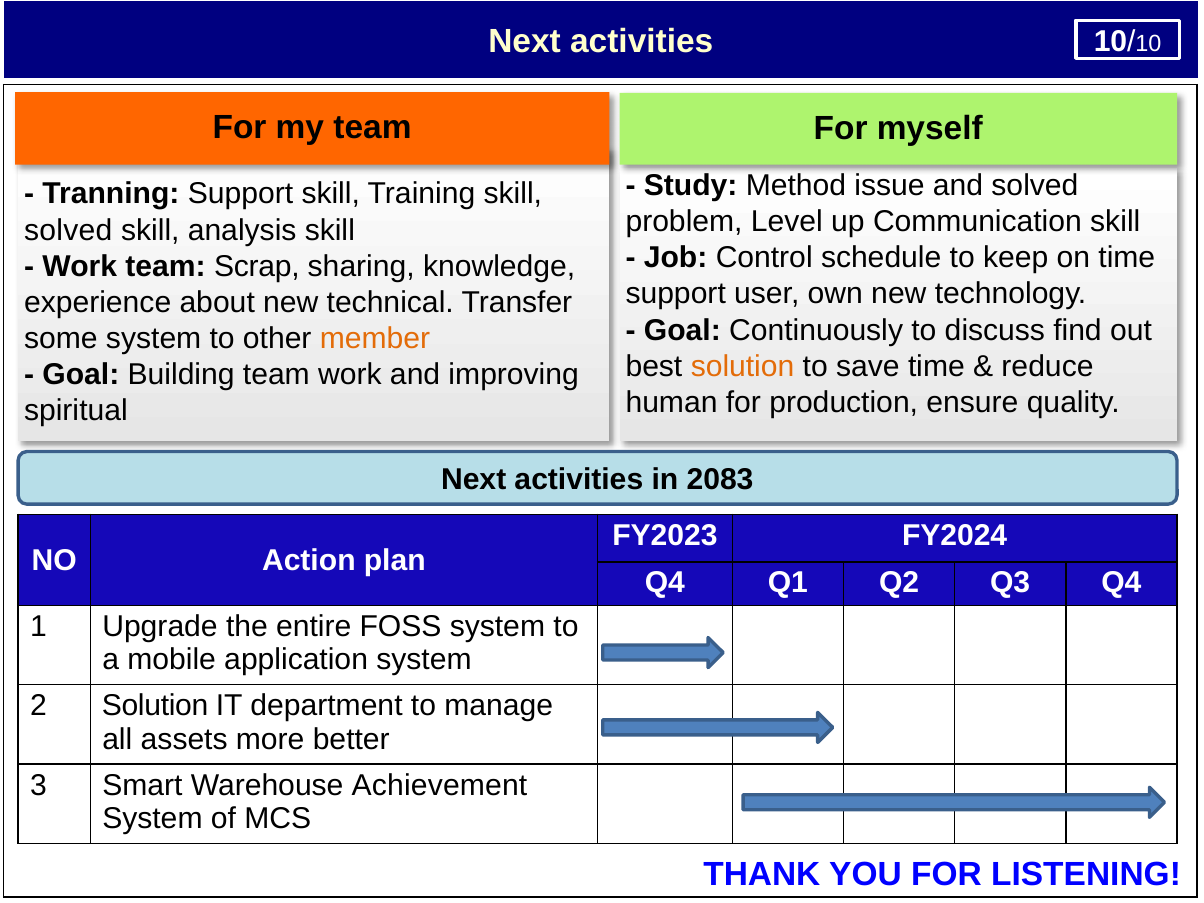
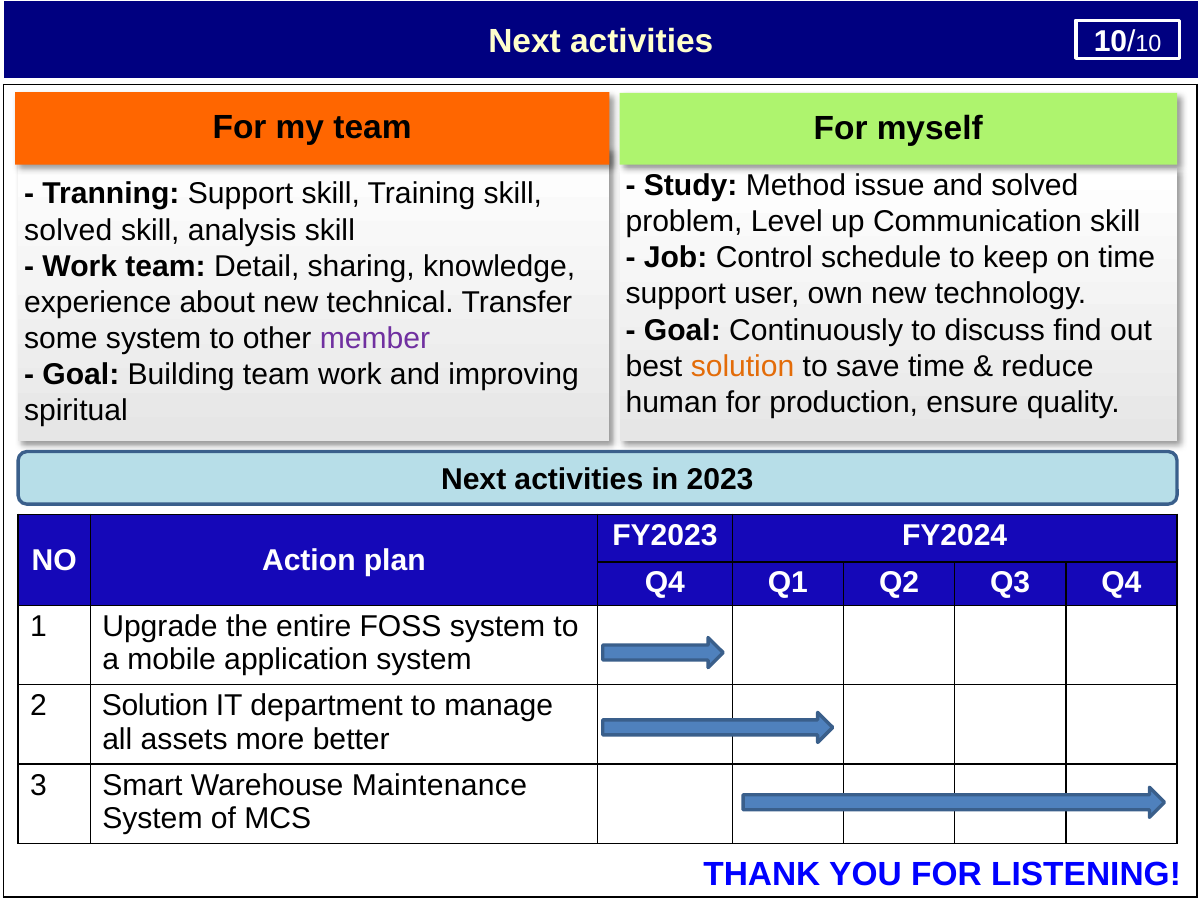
Scrap: Scrap -> Detail (257, 266)
member colour: orange -> purple (375, 338)
2083: 2083 -> 2023 (720, 480)
Achievement: Achievement -> Maintenance (439, 785)
